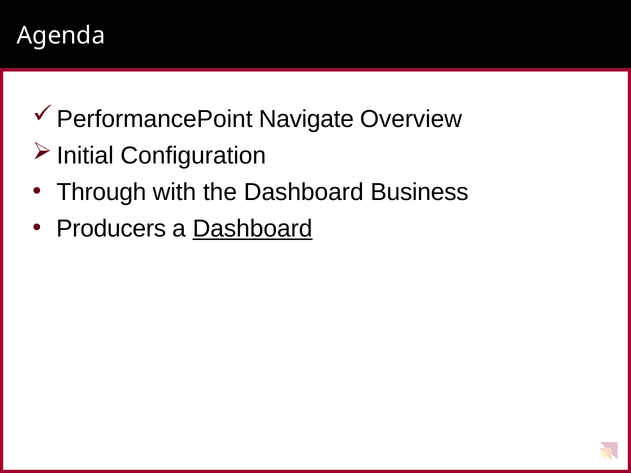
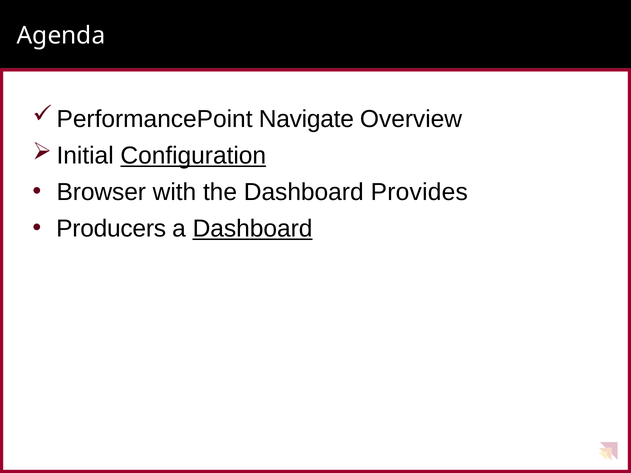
Configuration underline: none -> present (193, 156)
Through: Through -> Browser (101, 192)
Business: Business -> Provides (419, 192)
